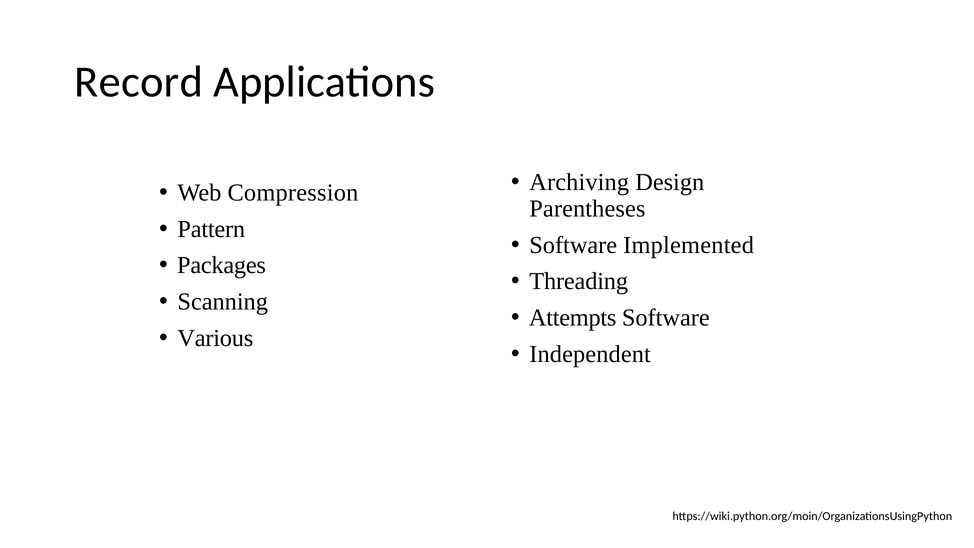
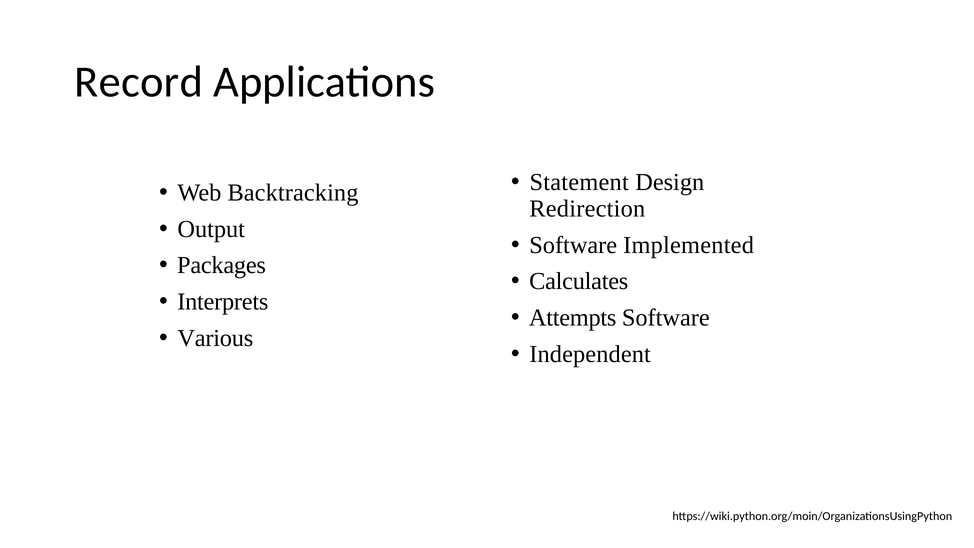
Archiving: Archiving -> Statement (579, 182)
Compression: Compression -> Backtracking (293, 192)
Parentheses: Parentheses -> Redirection (587, 208)
Pattern: Pattern -> Output (211, 229)
Threading: Threading -> Calculates (579, 281)
Scanning: Scanning -> Interprets (223, 302)
